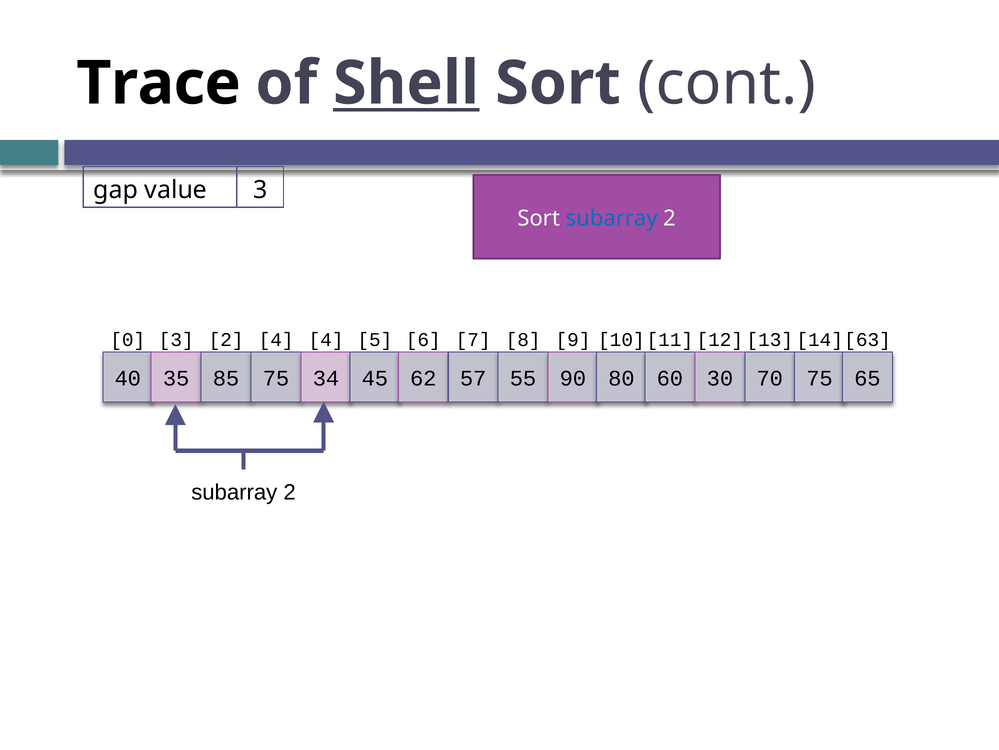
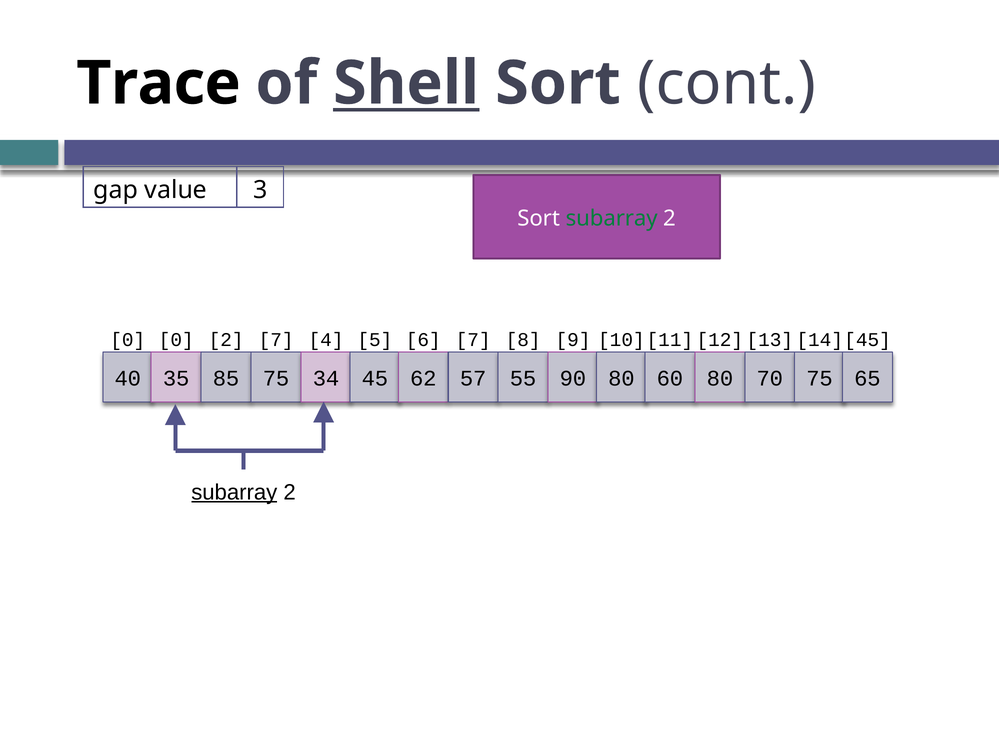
subarray colour: blue -> green (612, 218)
0 3: 3 -> 0 (176, 340)
2 4: 4 -> 7 (276, 340)
63: 63 -> 45 (868, 340)
60 30: 30 -> 80 (720, 378)
subarray underline: none -> present (234, 492)
